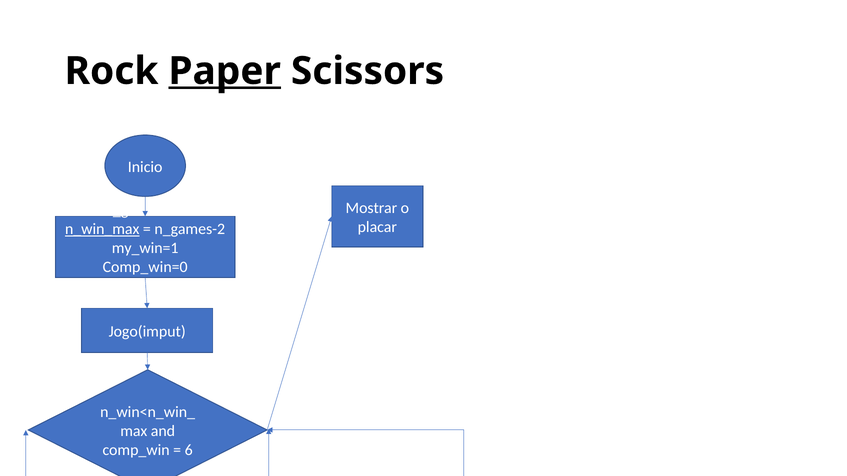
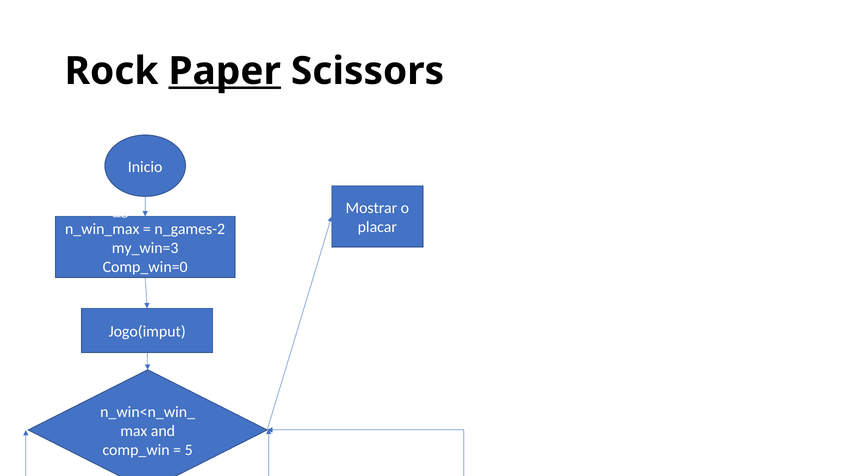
n_win_max underline: present -> none (102, 229)
my_win=1: my_win=1 -> my_win=3 (145, 248)
6: 6 -> 5 (189, 451)
